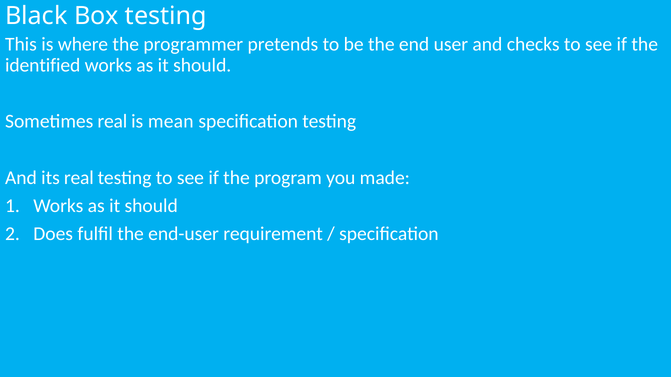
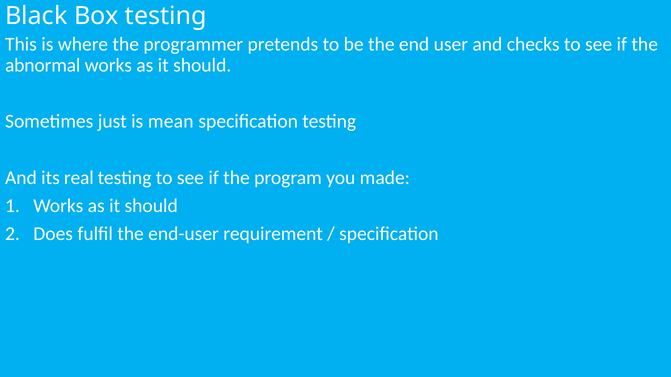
identified: identified -> abnormal (43, 65)
Sometimes real: real -> just (112, 122)
